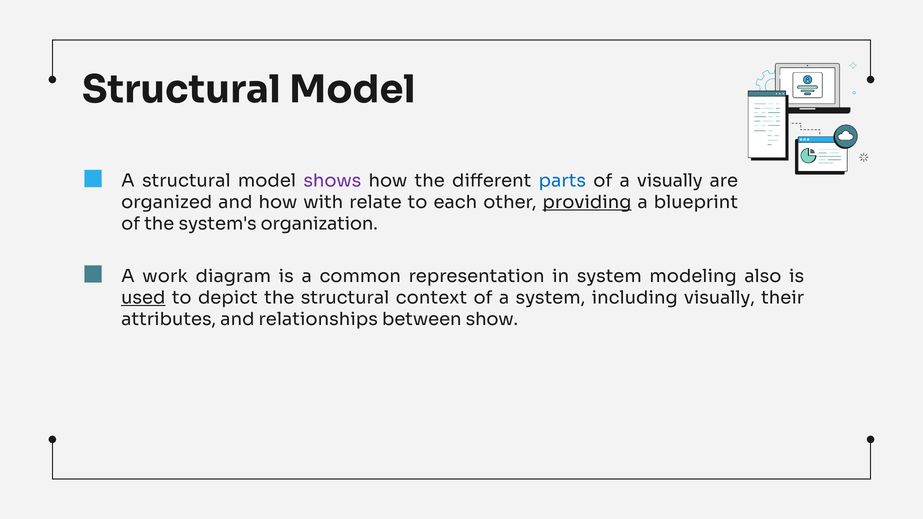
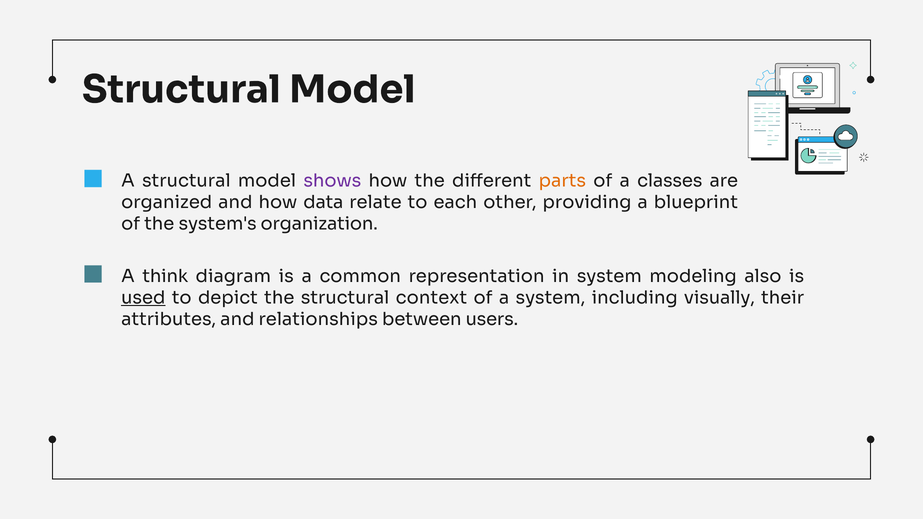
parts colour: blue -> orange (562, 181)
a visually: visually -> classes (670, 181)
with: with -> data (323, 202)
providing underline: present -> none (587, 202)
work: work -> think (165, 277)
show: show -> users (492, 320)
